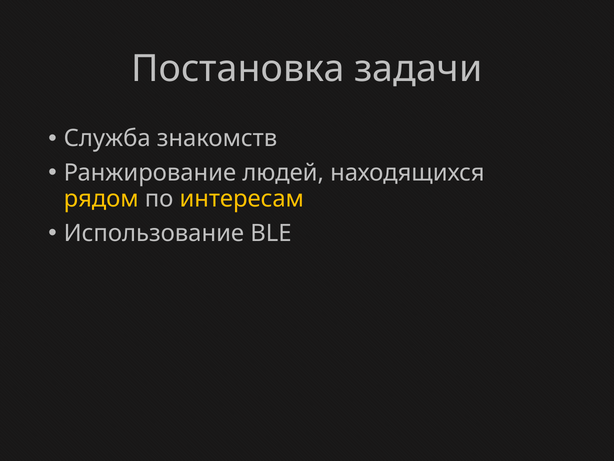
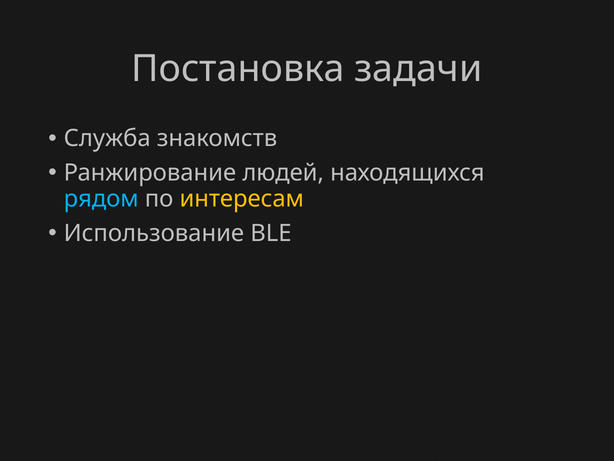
рядом colour: yellow -> light blue (101, 199)
